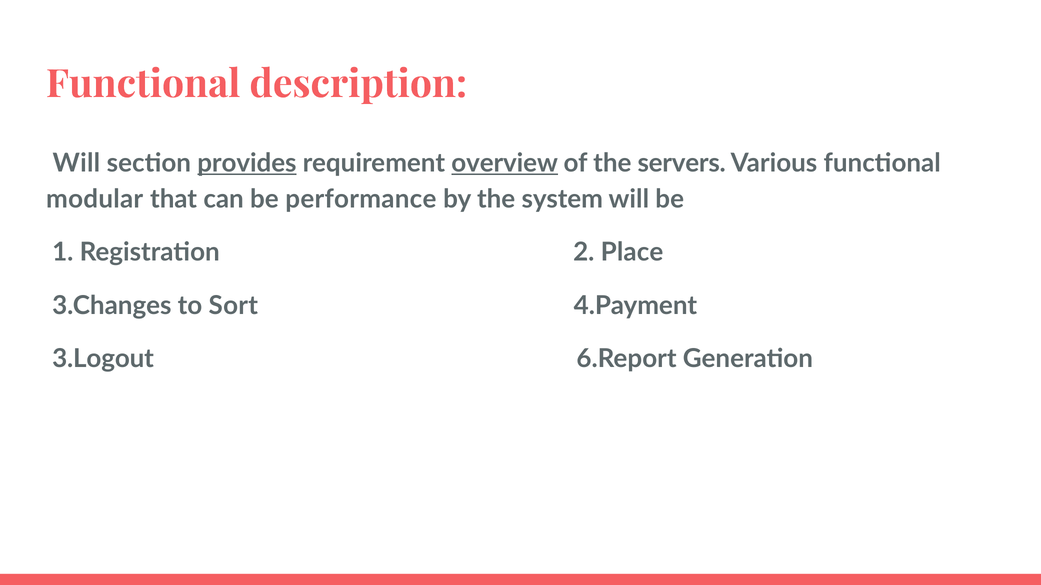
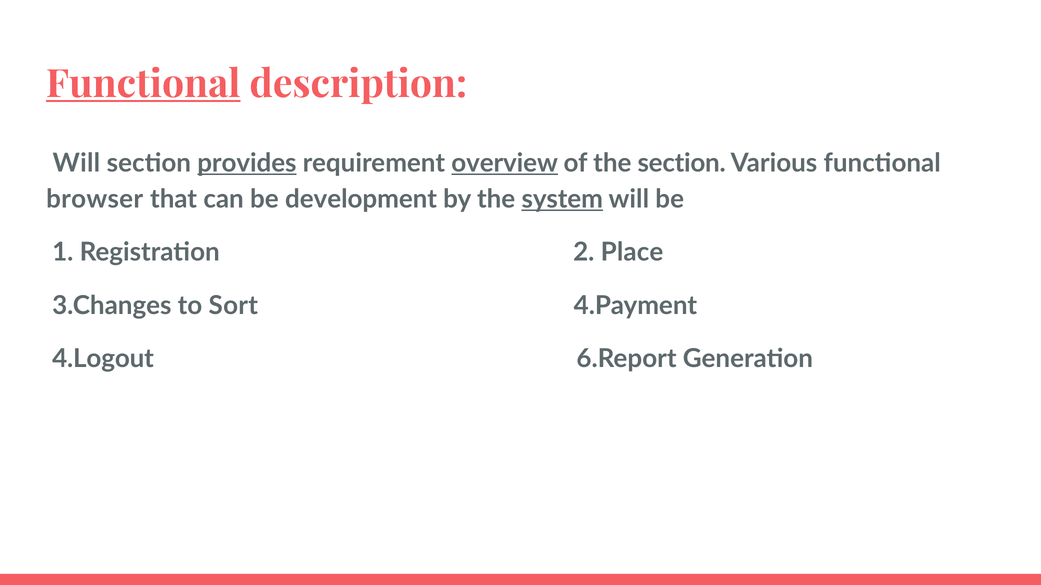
Functional underline: none -> present (143, 84)
the servers: servers -> section (682, 163)
modular: modular -> browser (95, 199)
performance: performance -> development (361, 199)
system underline: none -> present (562, 199)
3.Logout: 3.Logout -> 4.Logout (103, 359)
